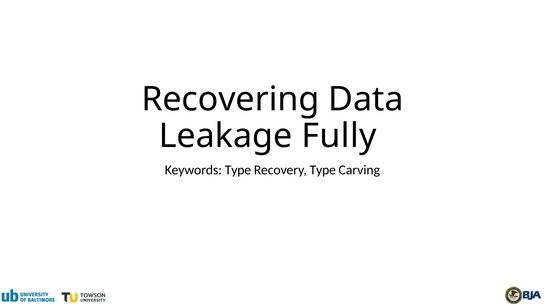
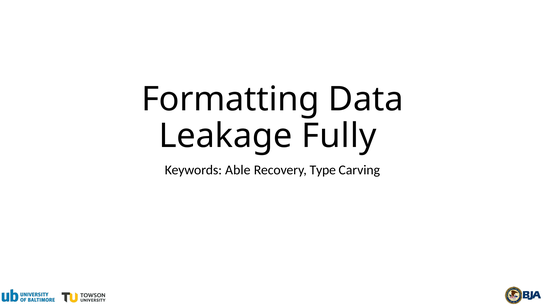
Recovering: Recovering -> Formatting (230, 99)
Keywords Type: Type -> Able (238, 170)
